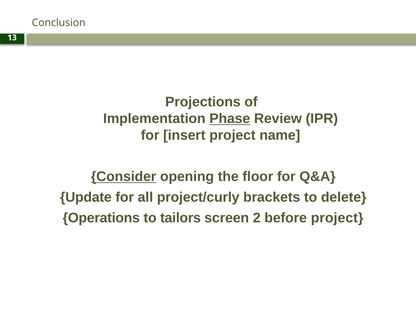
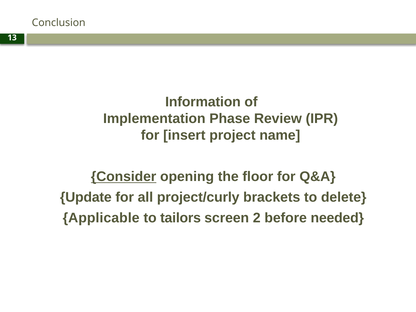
Projections: Projections -> Information (203, 102)
Phase underline: present -> none (230, 119)
Operations: Operations -> Applicable (101, 218)
before project: project -> needed (337, 218)
